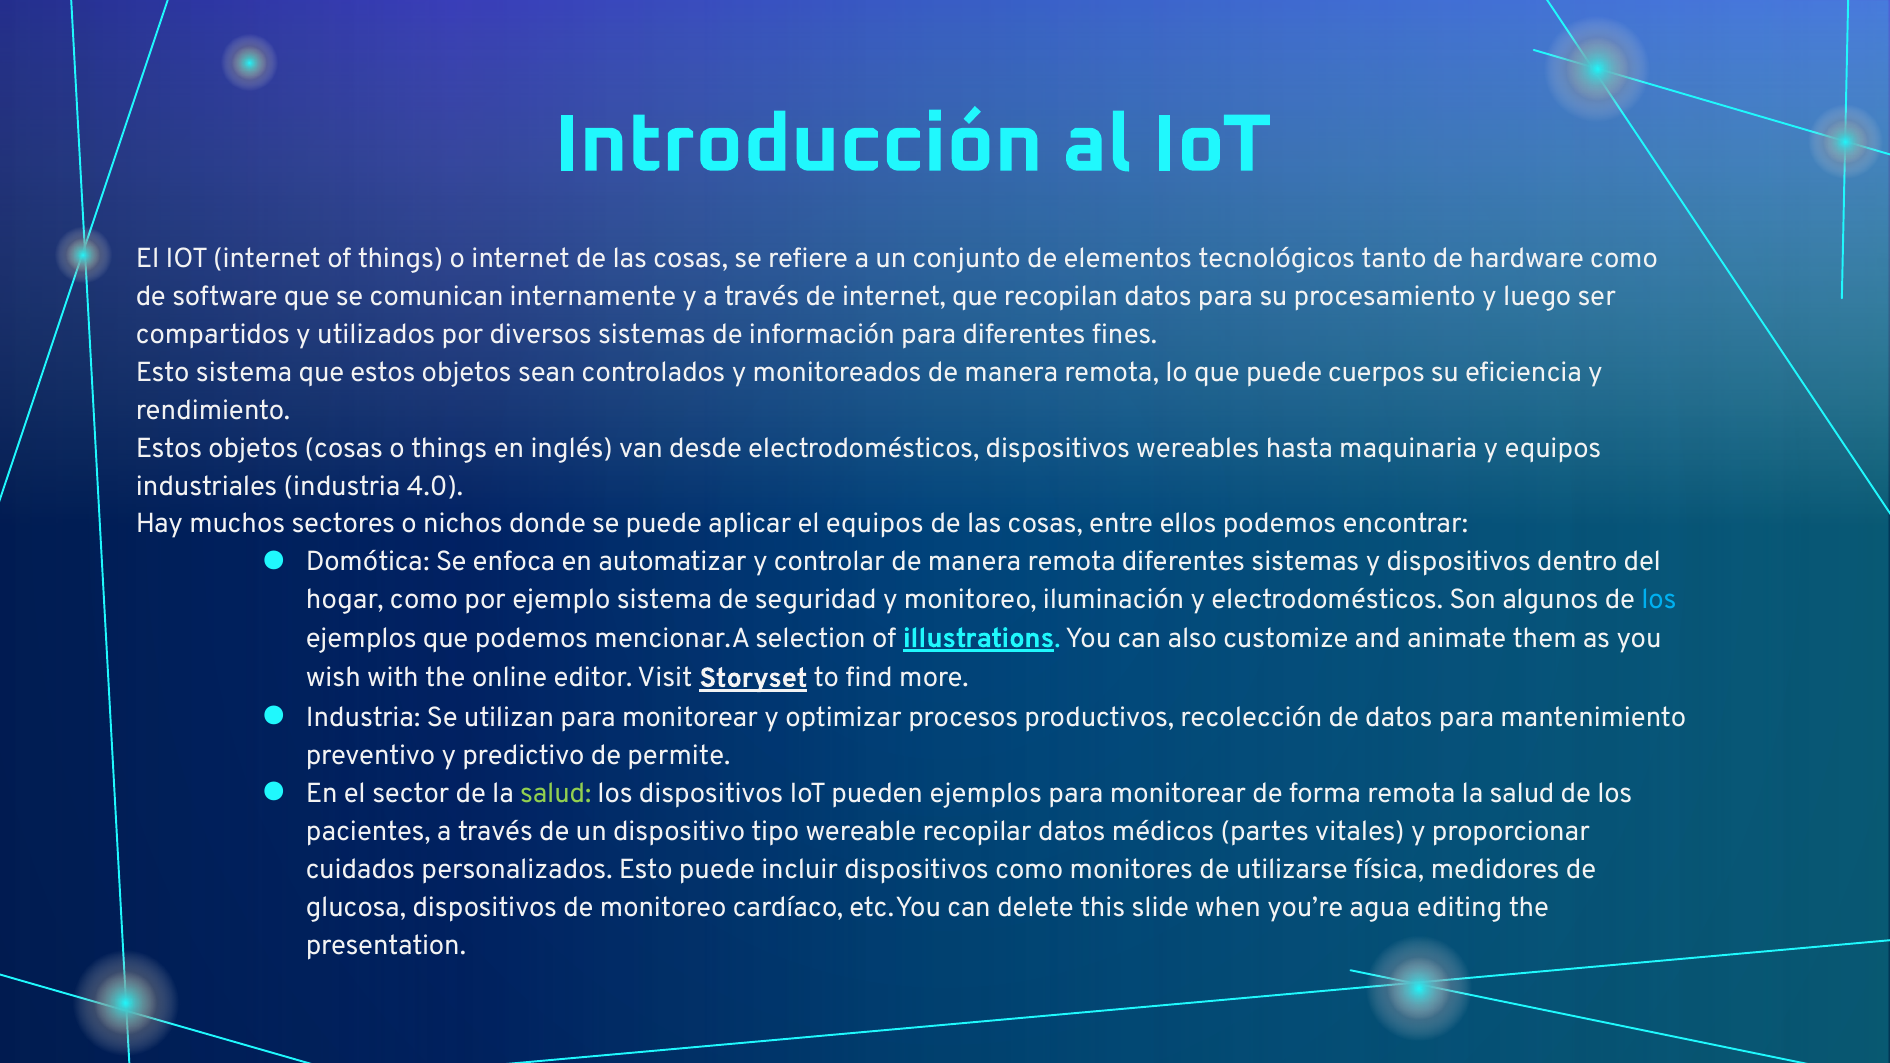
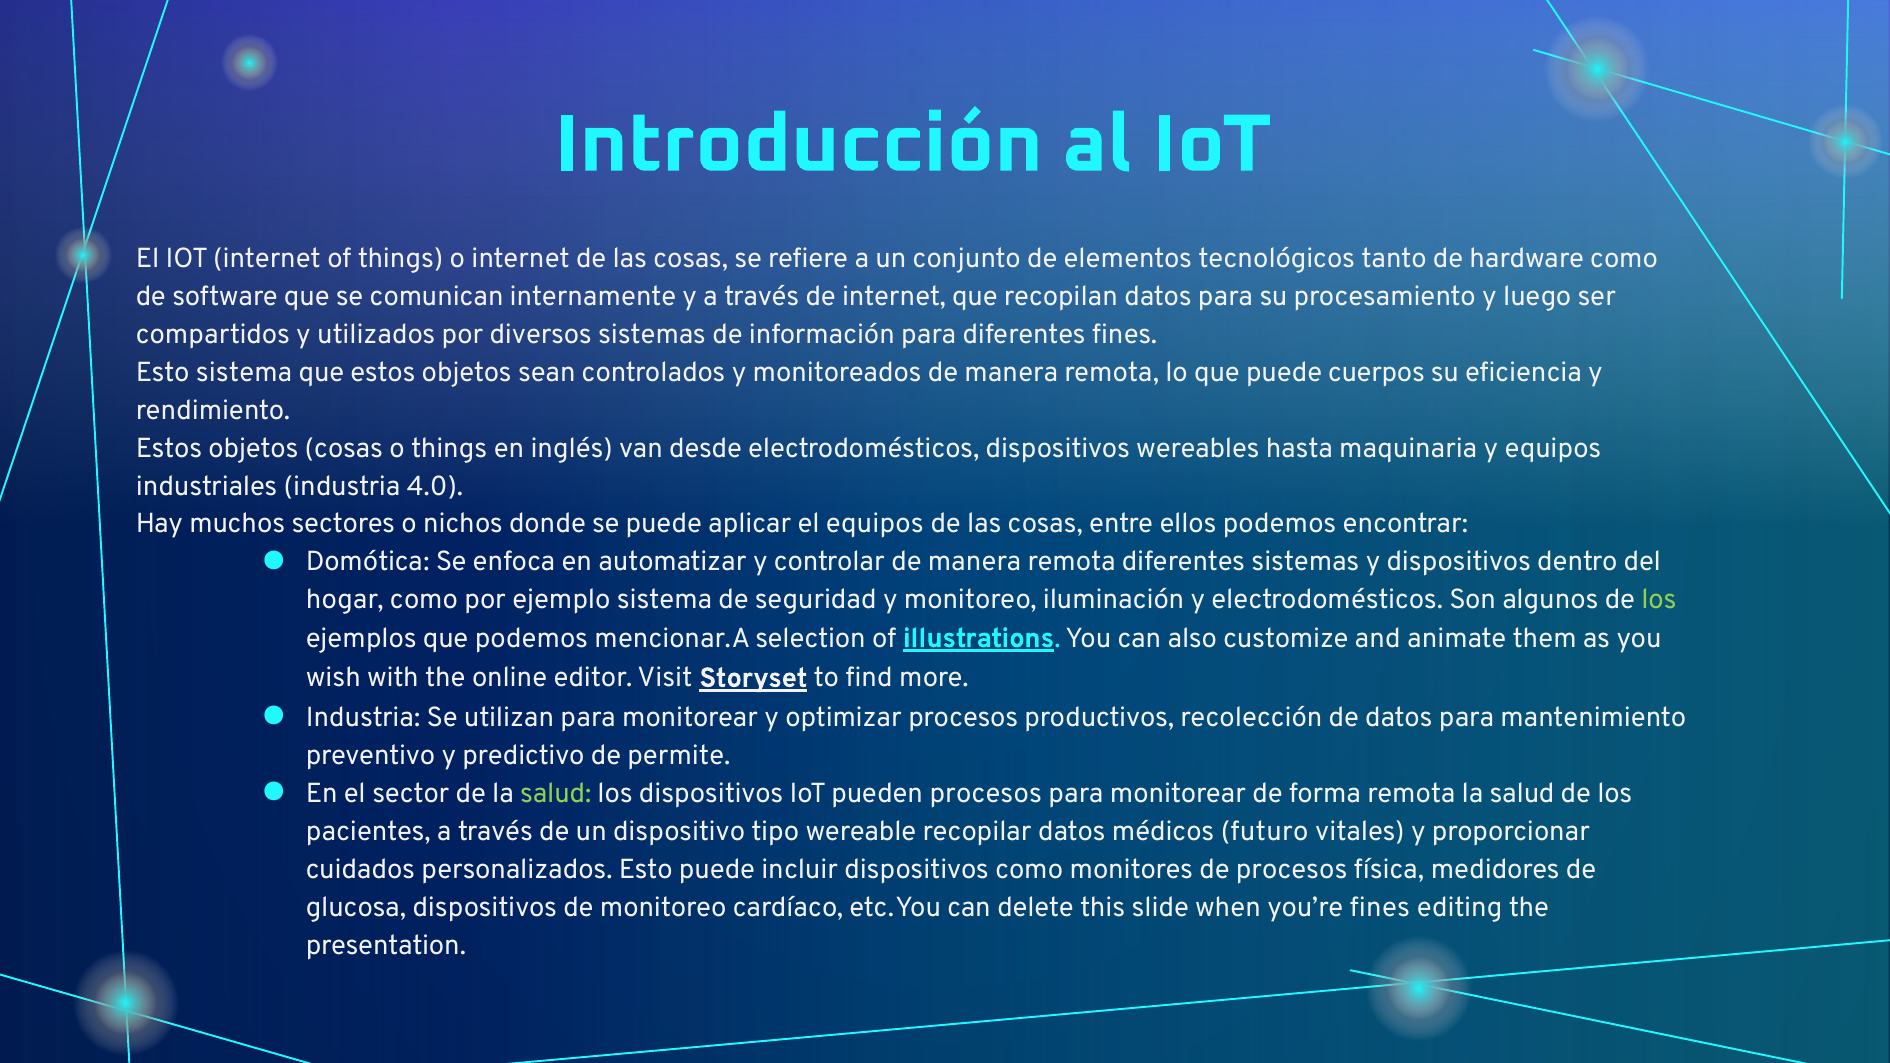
los colour: light blue -> light green (1659, 600)
pueden ejemplos: ejemplos -> procesos (986, 793)
partes: partes -> futuro (1265, 831)
de utilizarse: utilizarse -> procesos (1292, 869)
you’re agua: agua -> fines (1380, 907)
